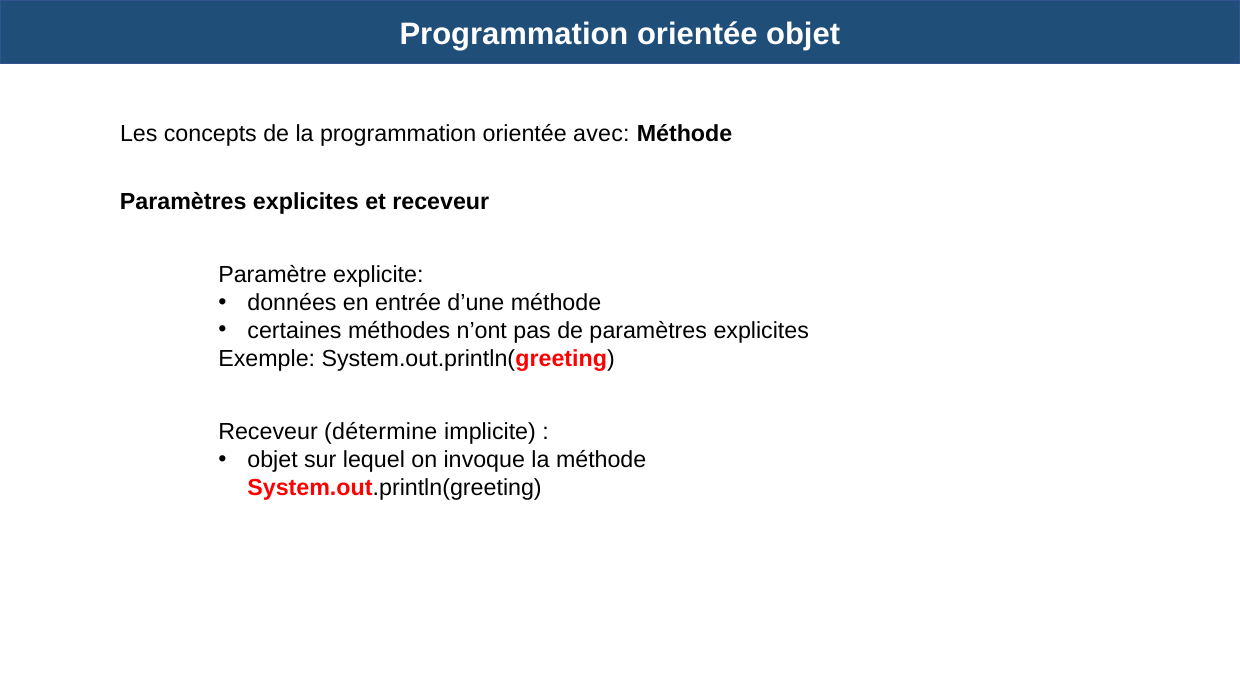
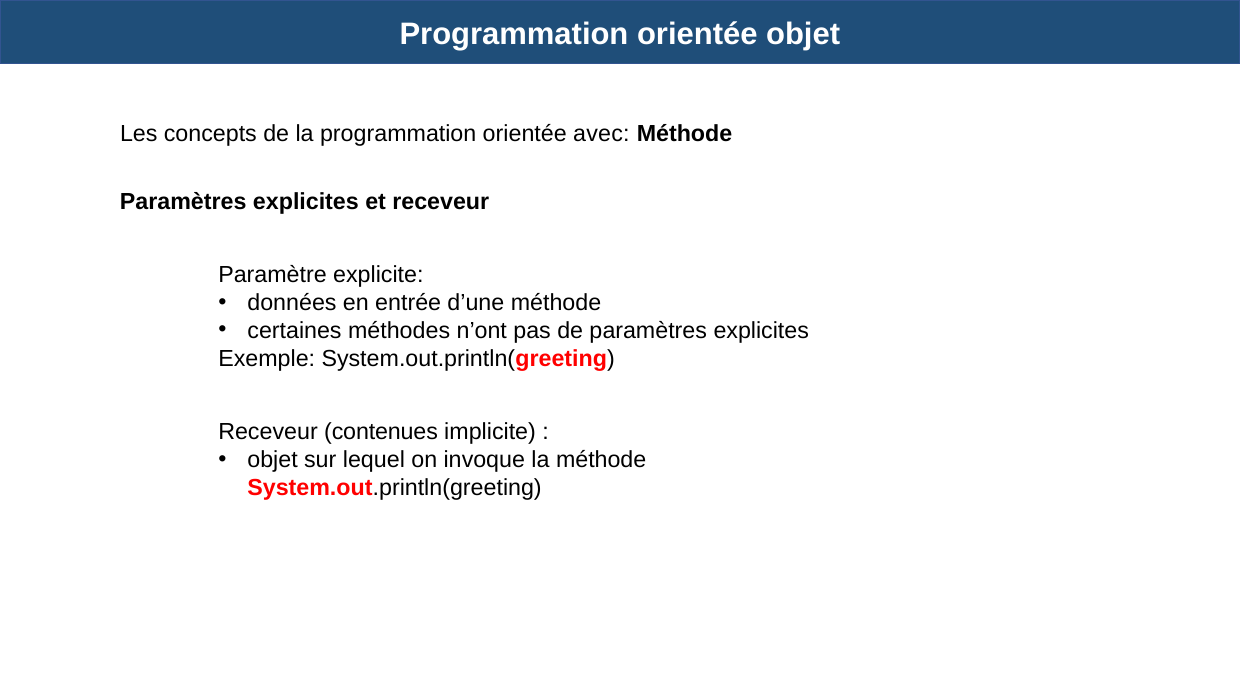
détermine: détermine -> contenues (381, 432)
